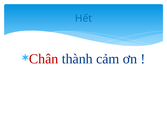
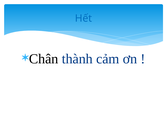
Chân colour: red -> black (44, 59)
